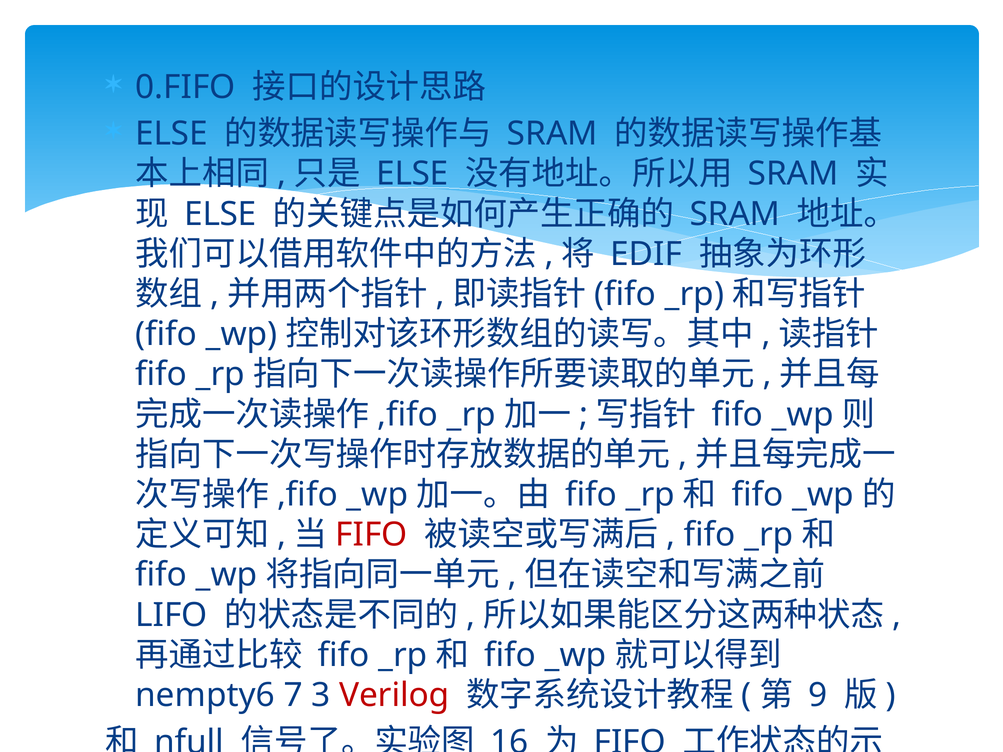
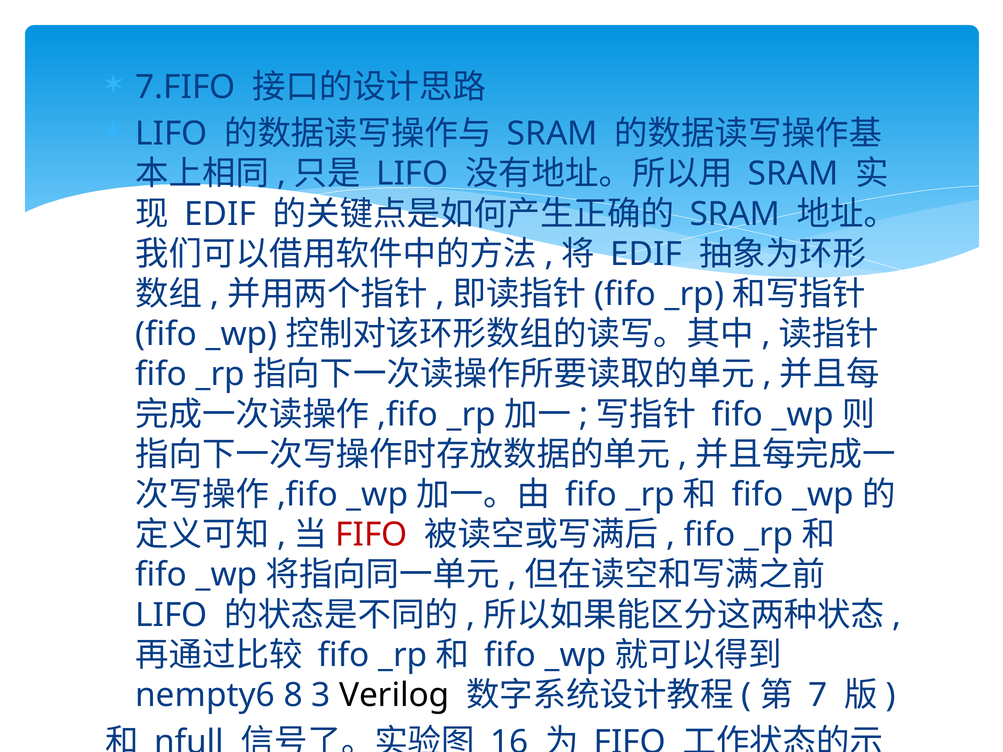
0.FIFO: 0.FIFO -> 7.FIFO (185, 87)
ELSE: ELSE -> LIFO (171, 134)
ELSE: ELSE -> LIFO (412, 174)
ELSE: ELSE -> EDIF (220, 214)
7: 7 -> 8 (293, 695)
Verilog colour: red -> black (394, 695)
9: 9 -> 7 (818, 695)
